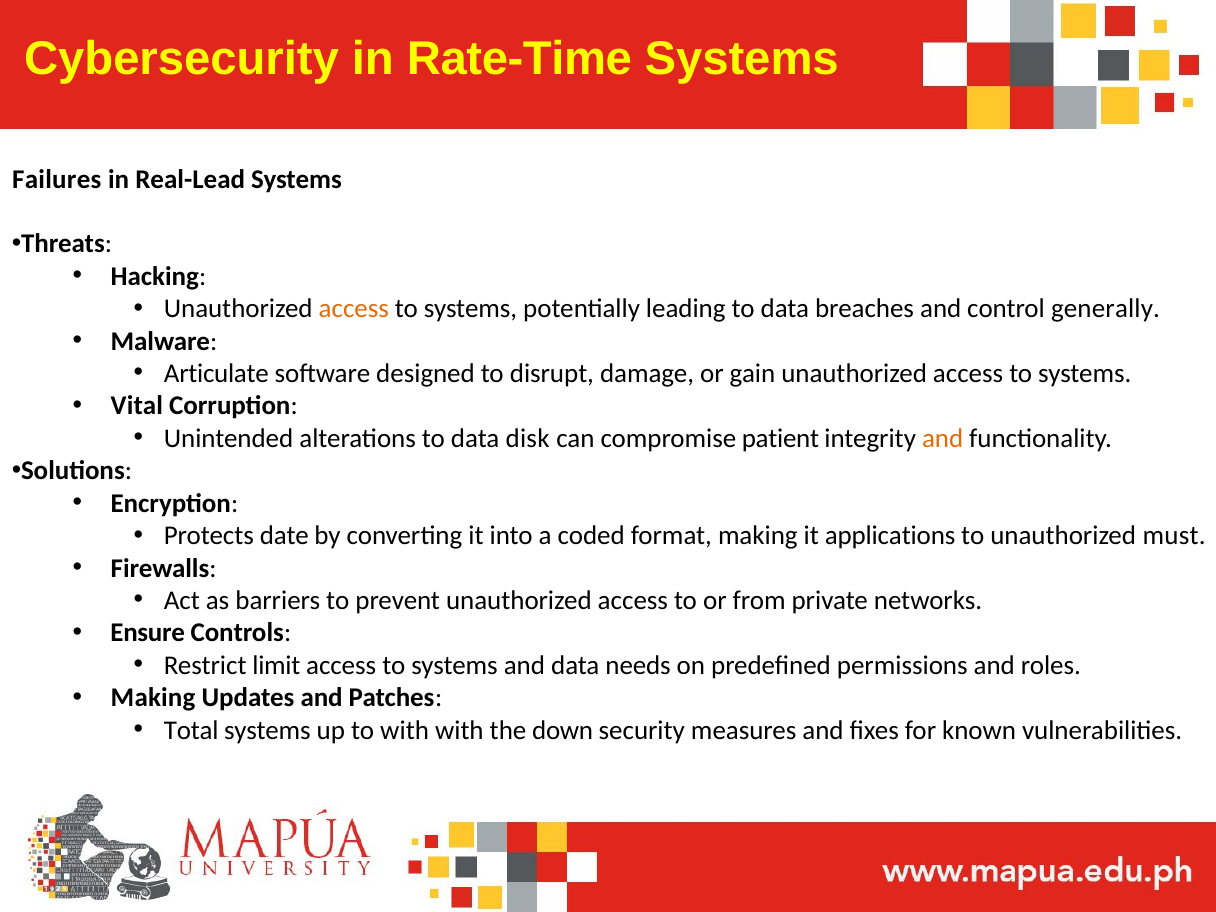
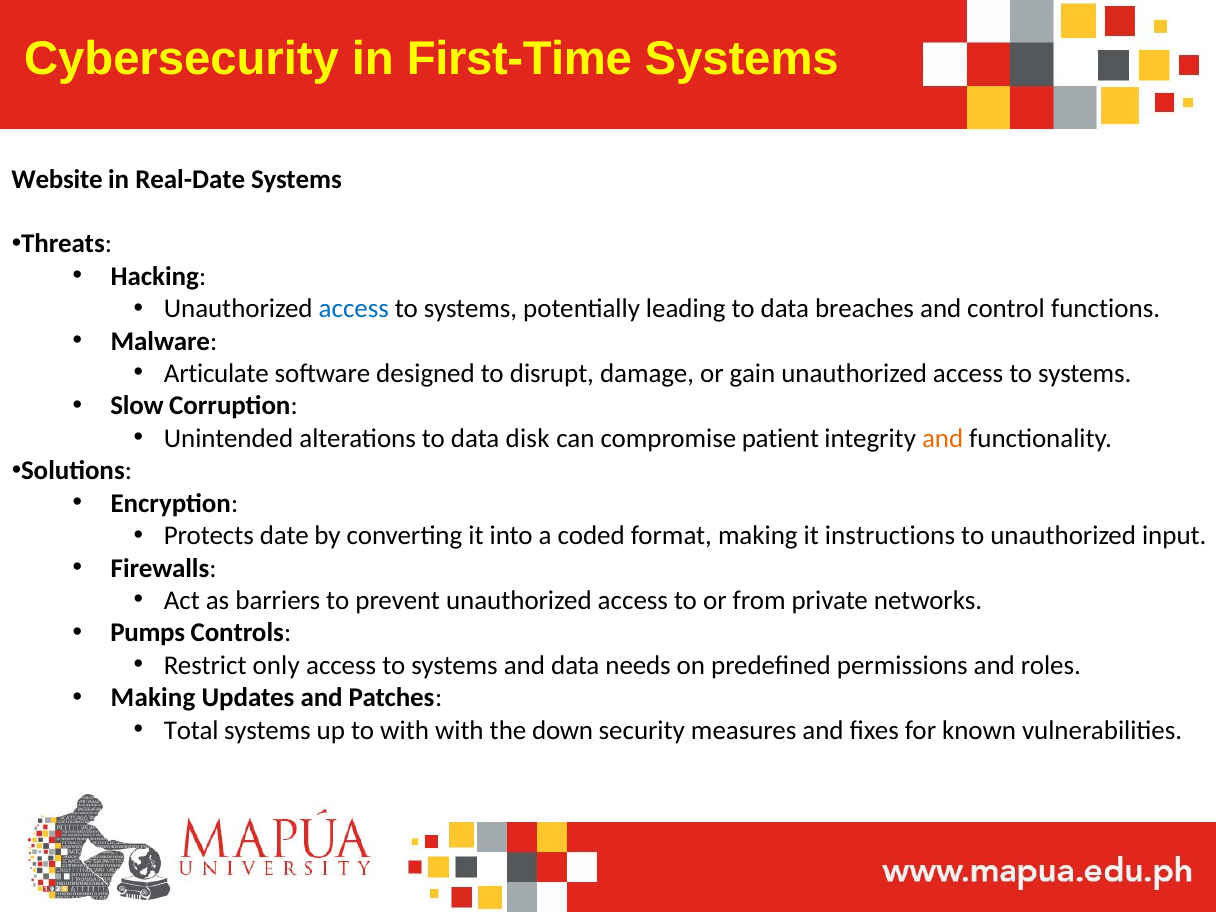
Rate-Time: Rate-Time -> First-Time (519, 59)
Failures: Failures -> Website (57, 179)
Real-Lead: Real-Lead -> Real-Date (190, 179)
access colour: orange -> blue (354, 309)
generally: generally -> functions (1106, 309)
Vital: Vital -> Slow (137, 406)
applications: applications -> instructions (890, 536)
must: must -> input (1174, 536)
Ensure: Ensure -> Pumps (148, 633)
limit: limit -> only (276, 665)
